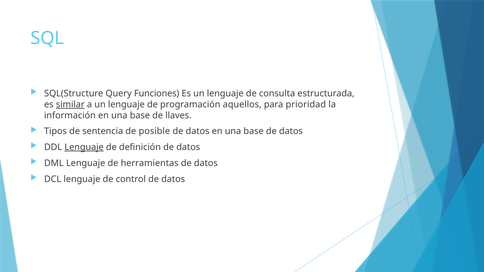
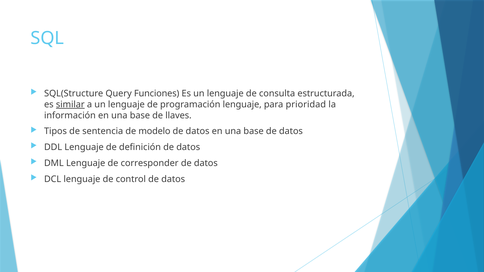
programación aquellos: aquellos -> lenguaje (242, 105)
posible: posible -> modelo (154, 131)
Lenguaje underline: present -> none (84, 147)
herramientas: herramientas -> corresponder (150, 163)
